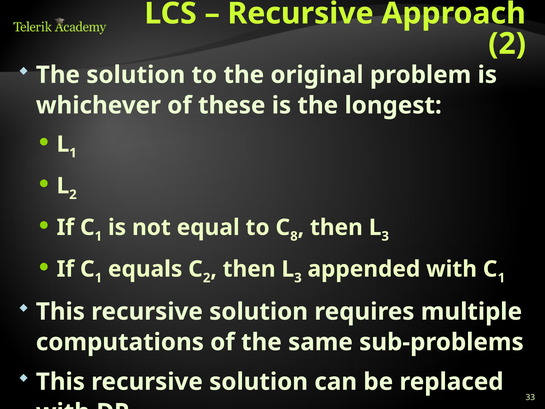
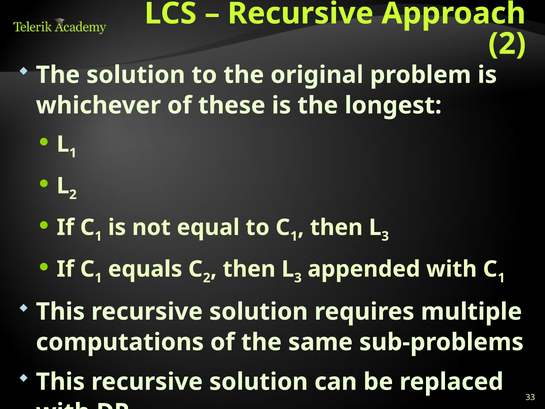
8: 8 -> 1 (294, 236)
